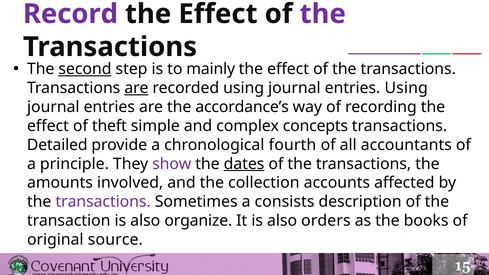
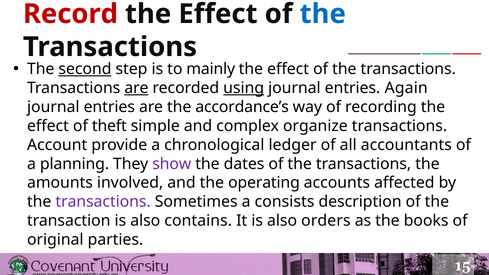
Record colour: purple -> red (70, 14)
the colour: purple -> blue (323, 14)
using underline: none -> present (244, 88)
entries Using: Using -> Again (406, 88)
concepts: concepts -> organize (315, 126)
Detailed: Detailed -> Account (57, 145)
fourth: fourth -> ledger (293, 145)
principle: principle -> planning (75, 164)
dates underline: present -> none (244, 164)
collection: collection -> operating (264, 183)
organize: organize -> contains (198, 221)
source: source -> parties (115, 240)
